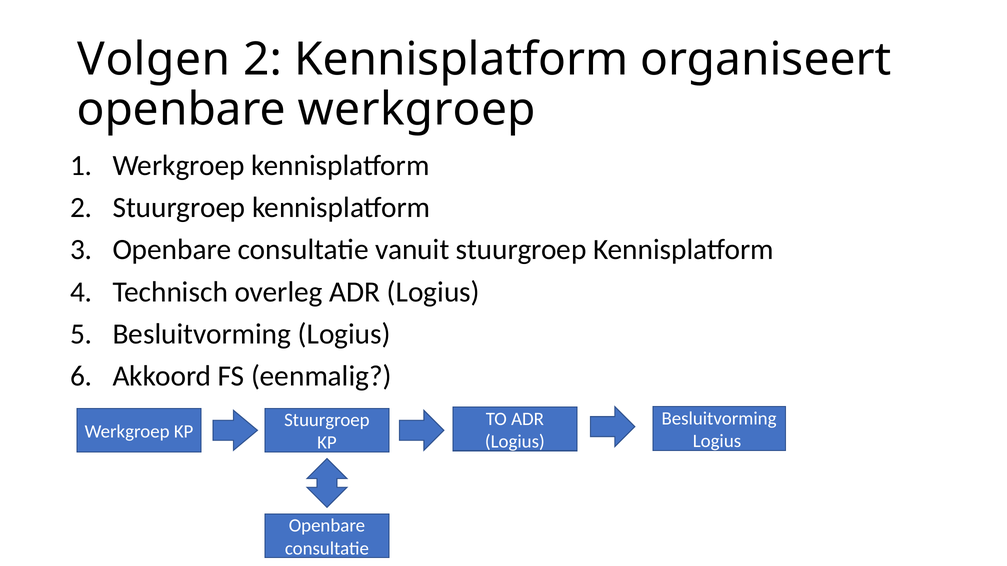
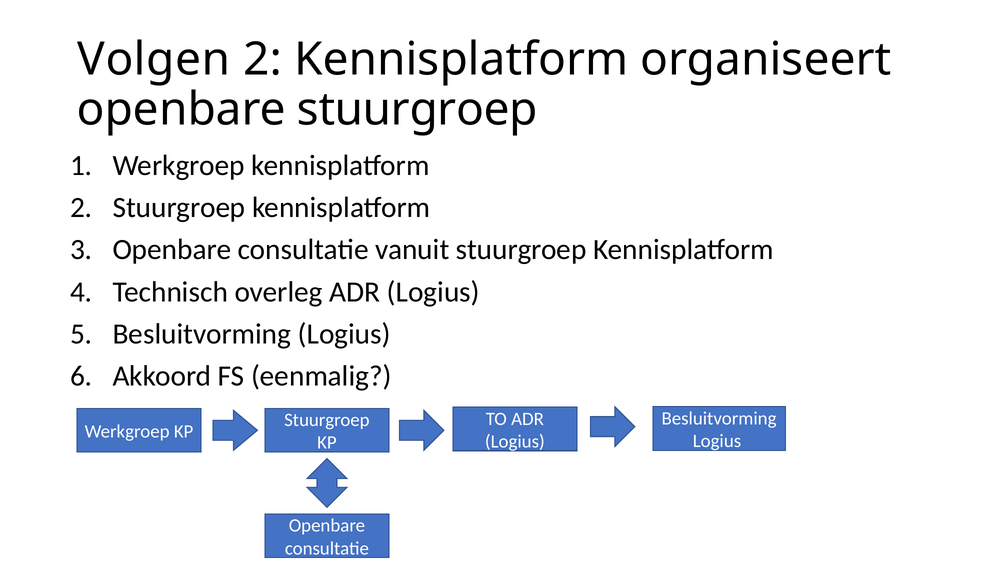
openbare werkgroep: werkgroep -> stuurgroep (417, 110)
